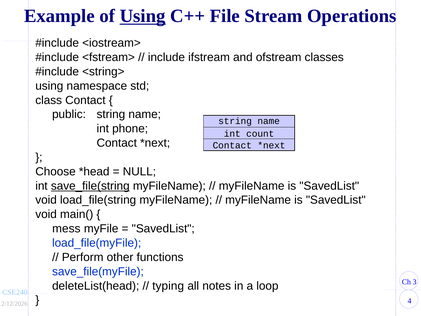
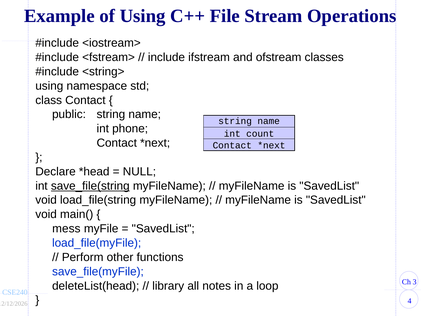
Using underline: present -> none (143, 16)
Choose: Choose -> Declare (56, 171)
typing: typing -> library (168, 286)
